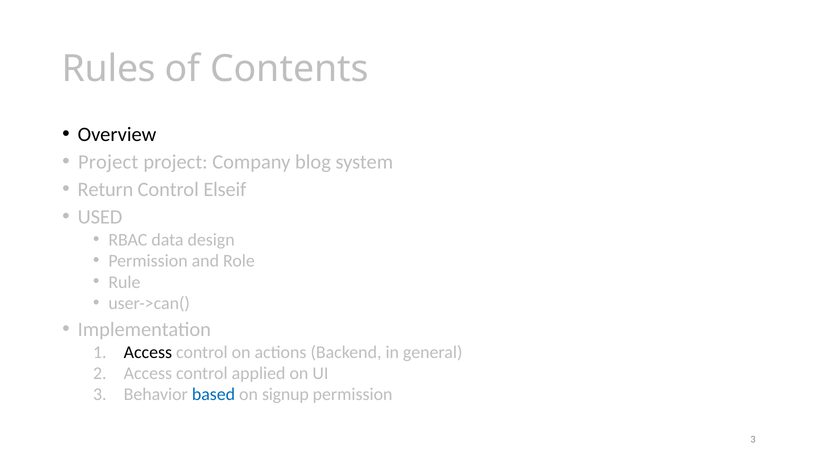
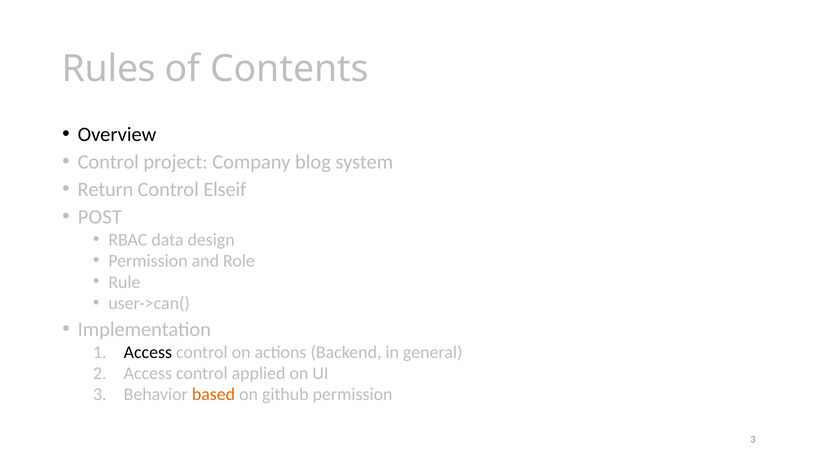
Project: Project -> Control (108, 162)
USED: USED -> POST (100, 217)
based colour: blue -> orange (214, 395)
signup: signup -> github (285, 395)
